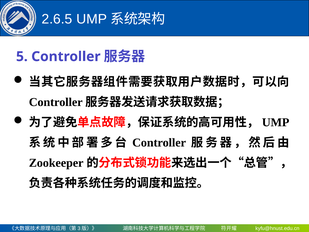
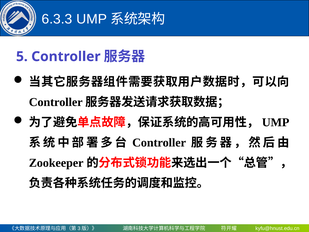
2.6.5: 2.6.5 -> 6.3.3 (57, 19)
